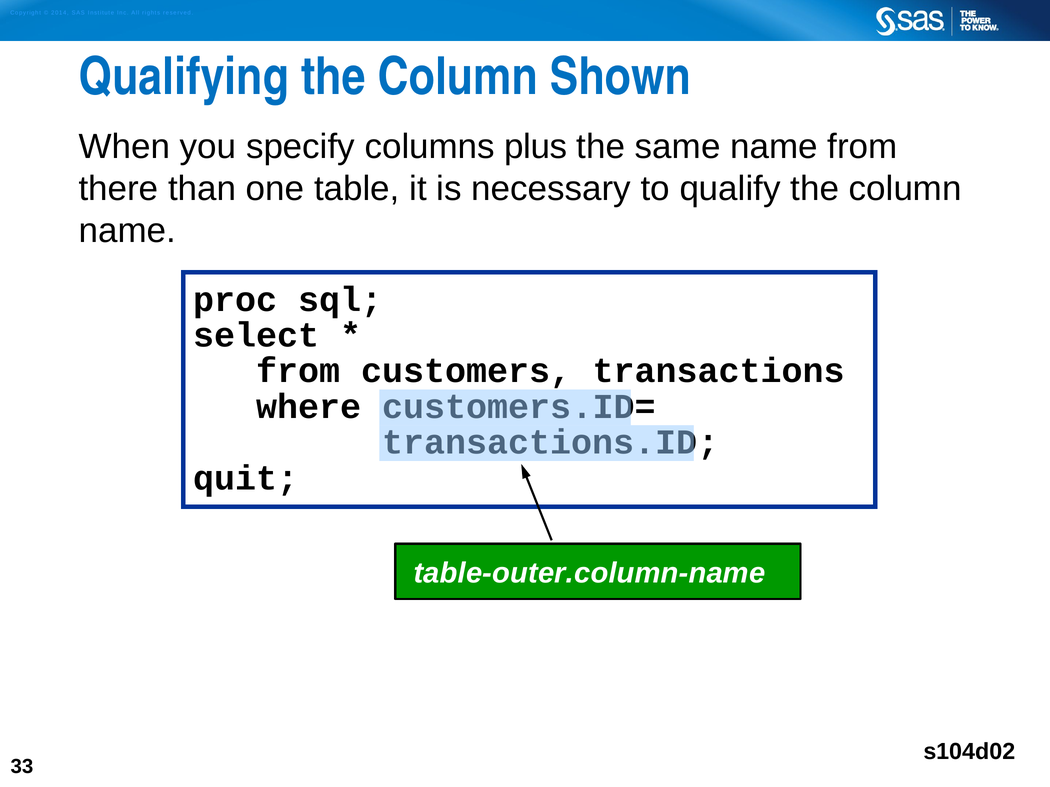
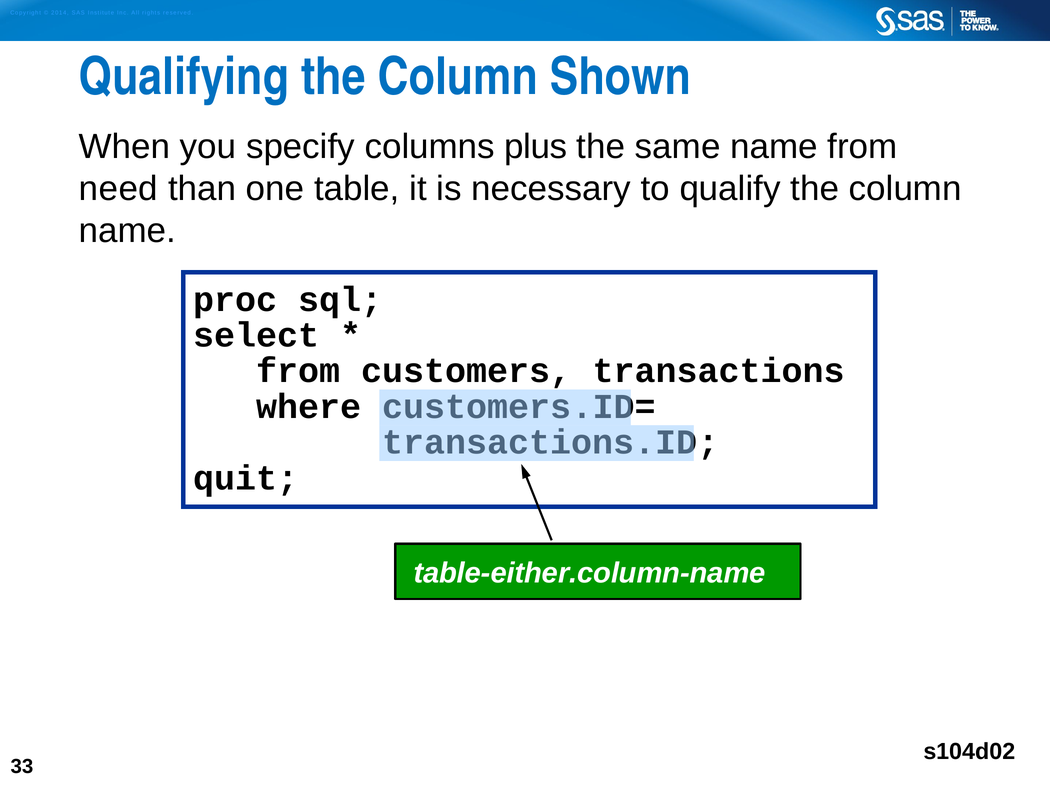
there: there -> need (118, 189)
table-outer.column-name: table-outer.column-name -> table-either.column-name (590, 574)
